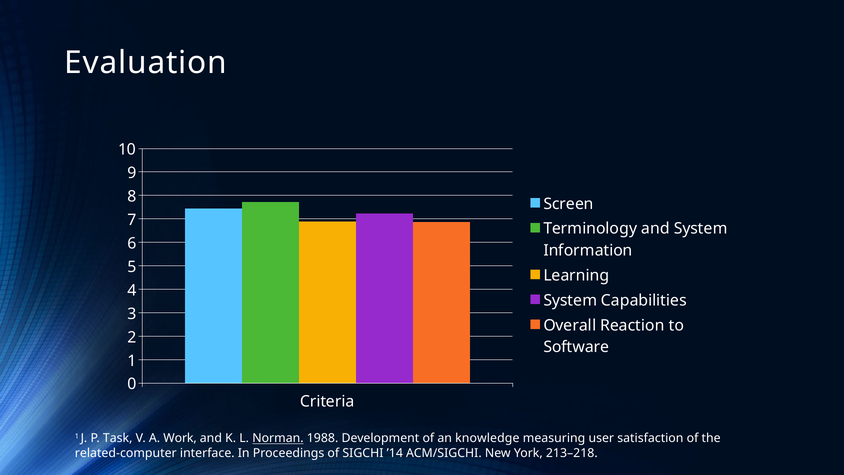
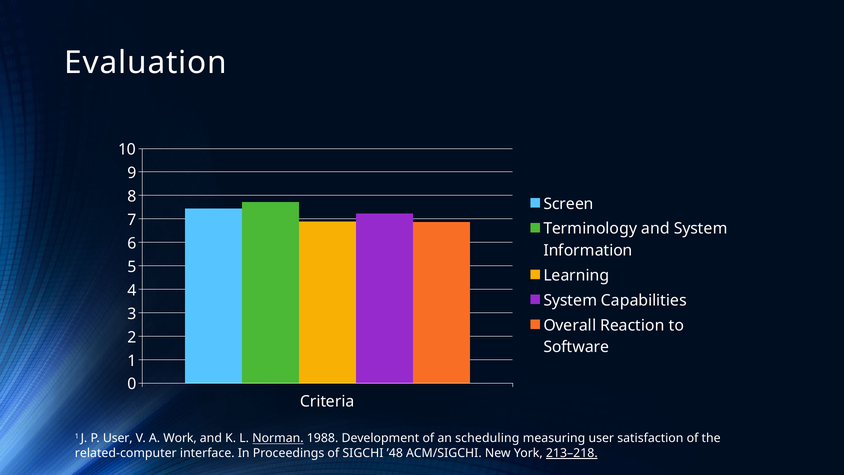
P Task: Task -> User (118, 438)
knowledge: knowledge -> scheduling (487, 438)
’14: ’14 -> ’48 (395, 453)
213–218 underline: none -> present (572, 453)
